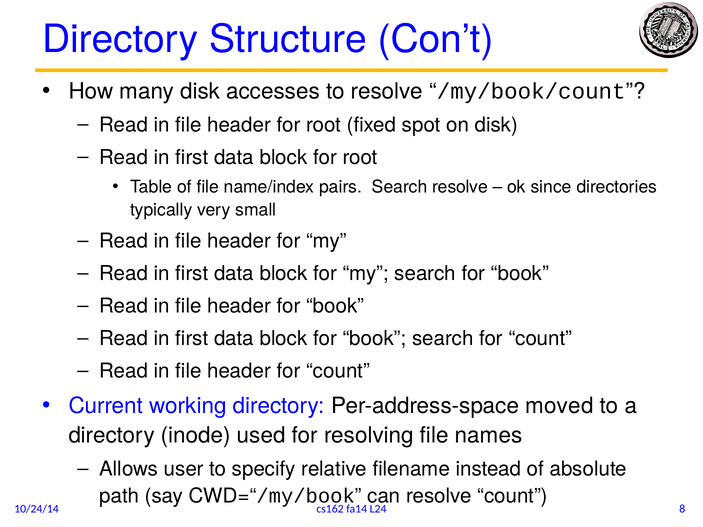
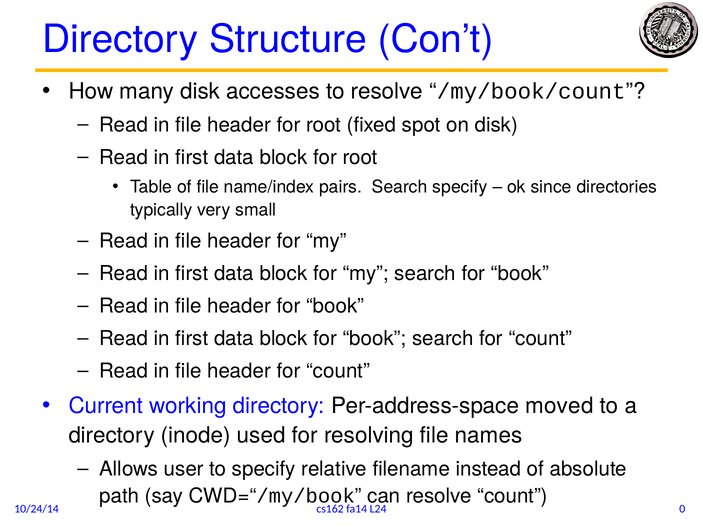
Search resolve: resolve -> specify (460, 187)
8: 8 -> 0 (682, 509)
